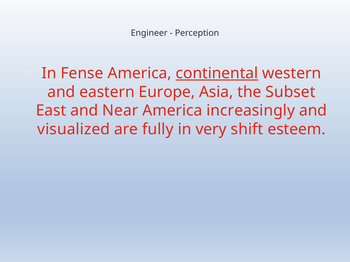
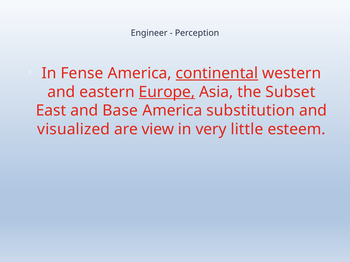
Europe underline: none -> present (167, 92)
Near: Near -> Base (120, 111)
increasingly: increasingly -> substitution (251, 111)
fully: fully -> view (158, 129)
shift: shift -> little (247, 129)
